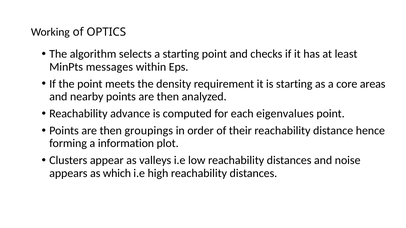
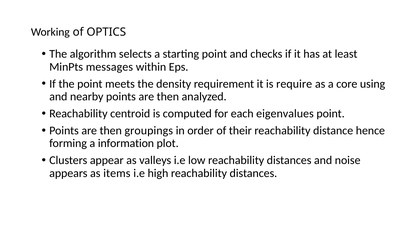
is starting: starting -> require (294, 84)
areas: areas -> using (373, 84)
advance: advance -> centroid (130, 114)
which: which -> items (117, 173)
